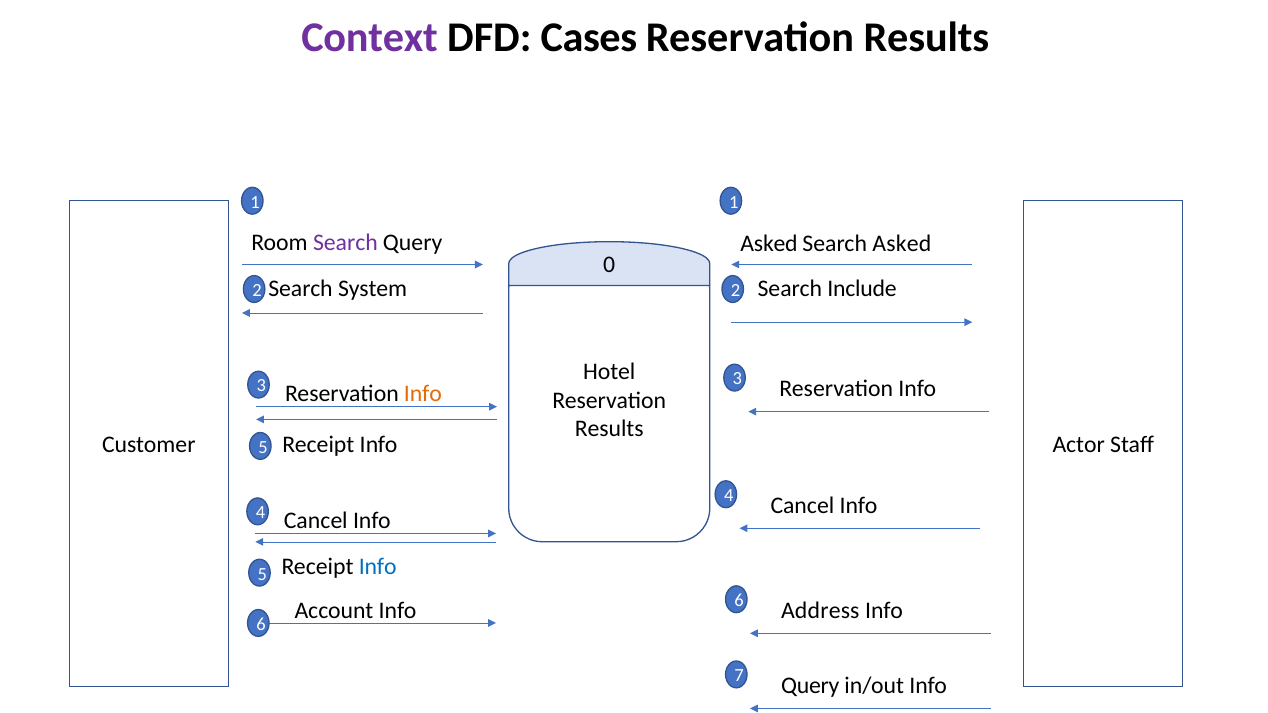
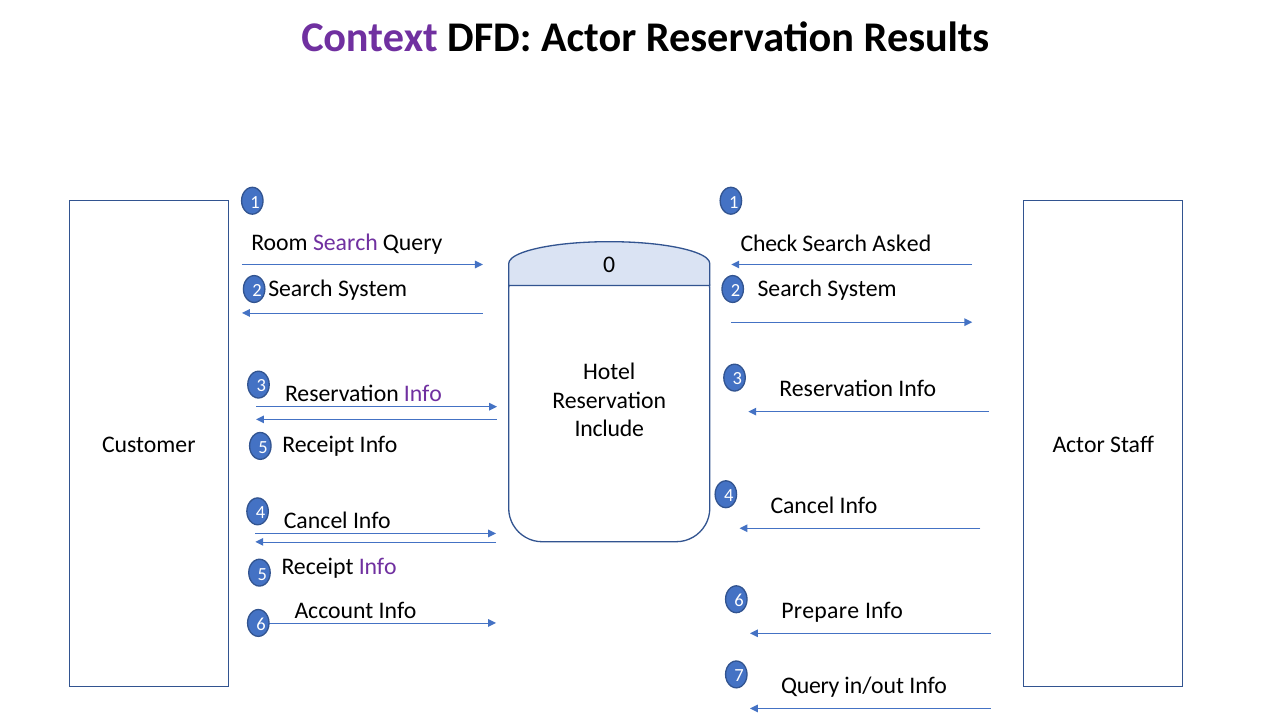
DFD Cases: Cases -> Actor (589, 37)
Asked: Asked -> Check (769, 243)
Include: Include -> System (862, 289)
Info colour: orange -> purple (423, 394)
Results: Results -> Include (609, 429)
Info colour: blue -> purple (378, 567)
Address: Address -> Prepare (820, 611)
